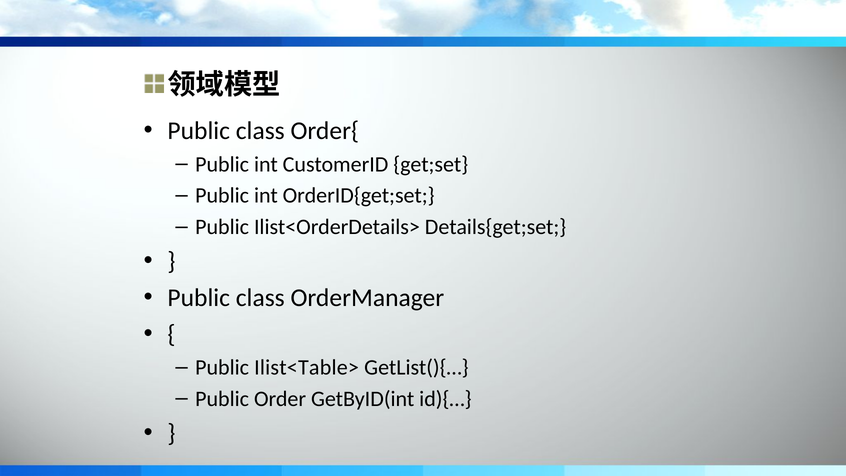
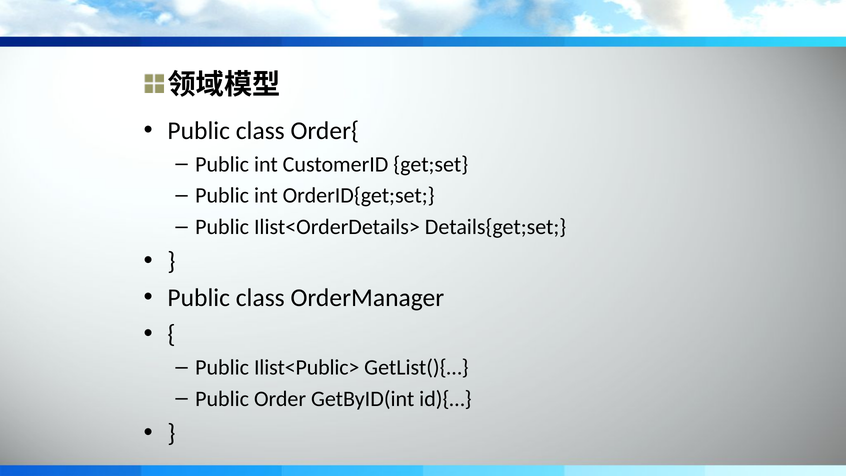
Ilist<Table>: Ilist<Table> -> Ilist<Public> (307, 367)
